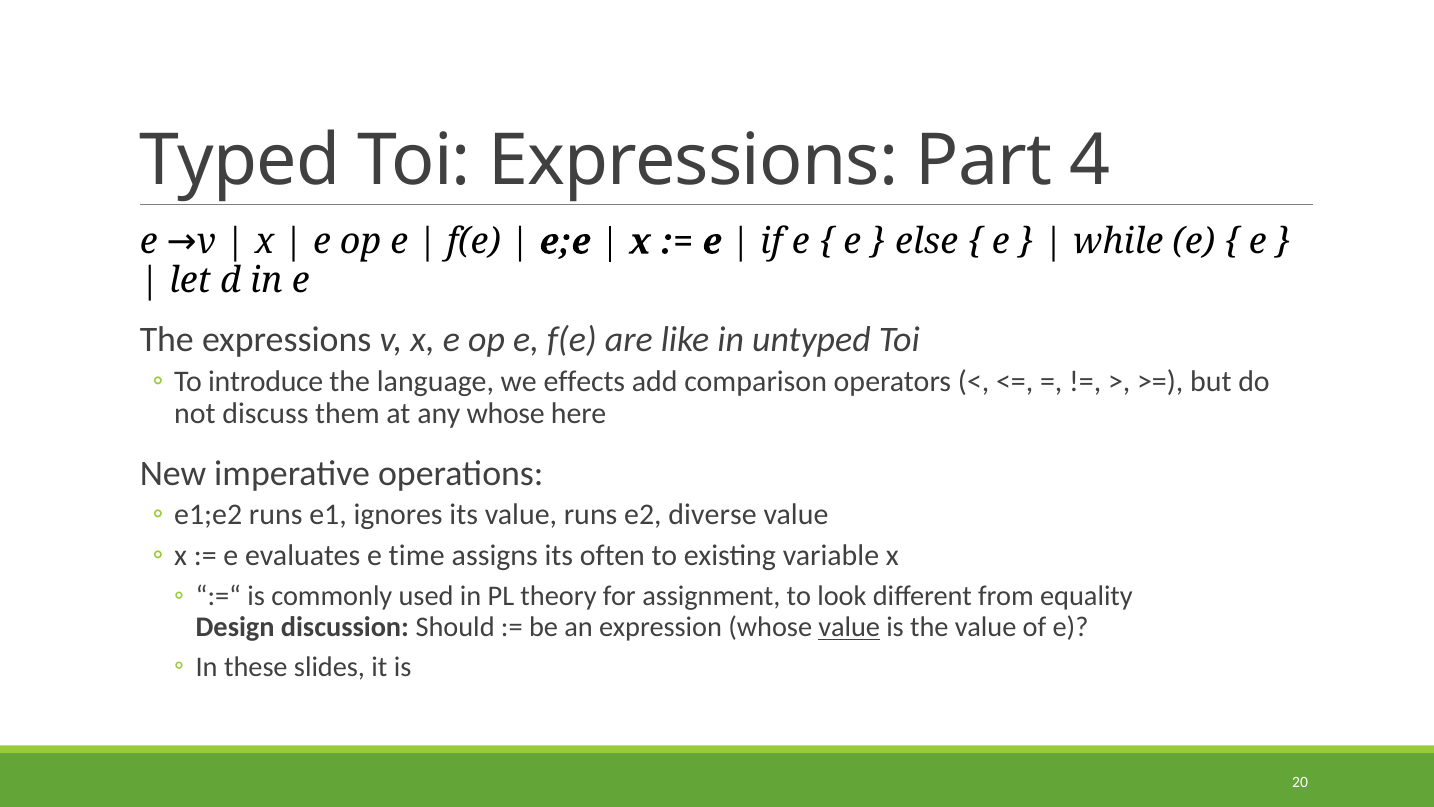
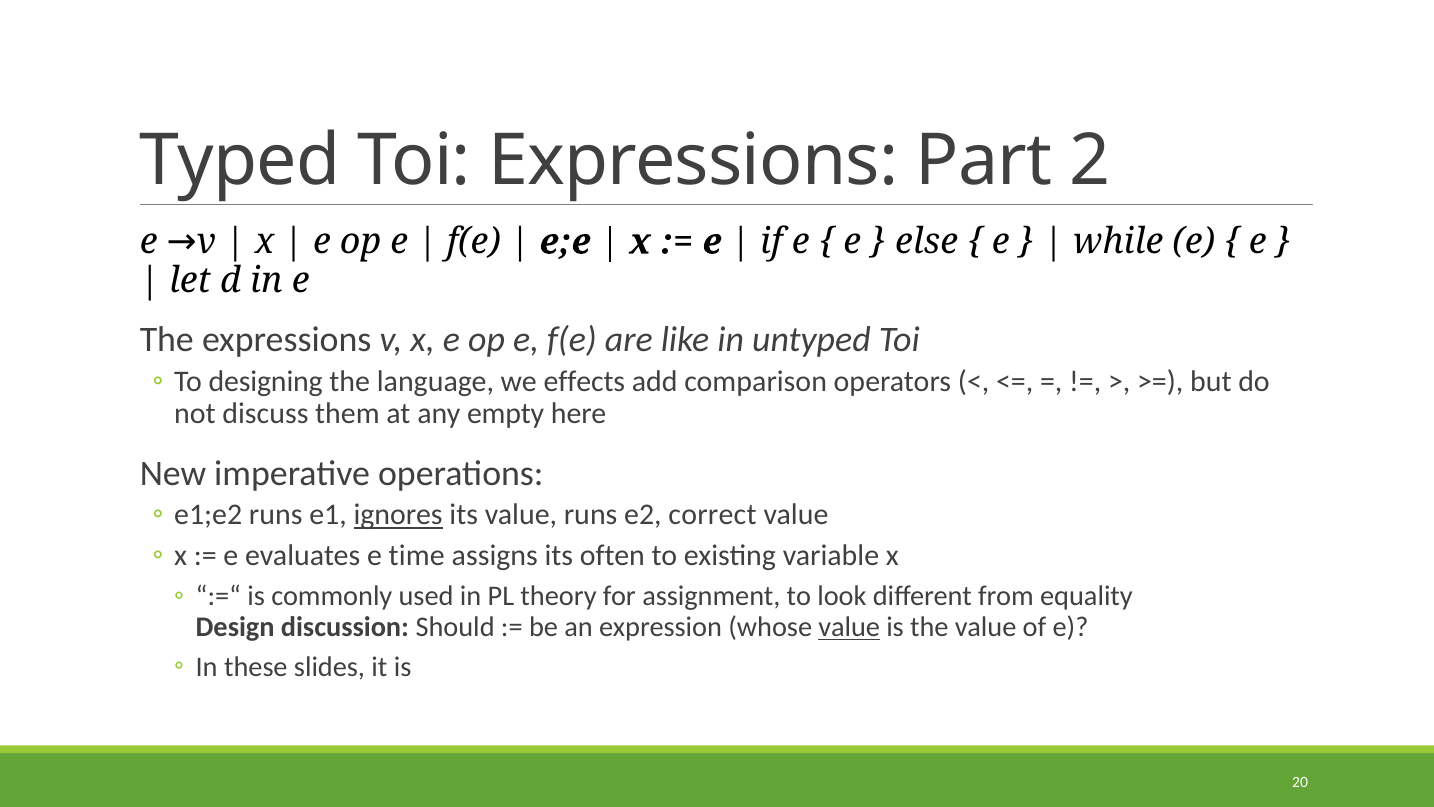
4: 4 -> 2 (1090, 161)
introduce: introduce -> designing (266, 381)
any whose: whose -> empty (506, 414)
ignores underline: none -> present (398, 515)
diverse: diverse -> correct (712, 515)
